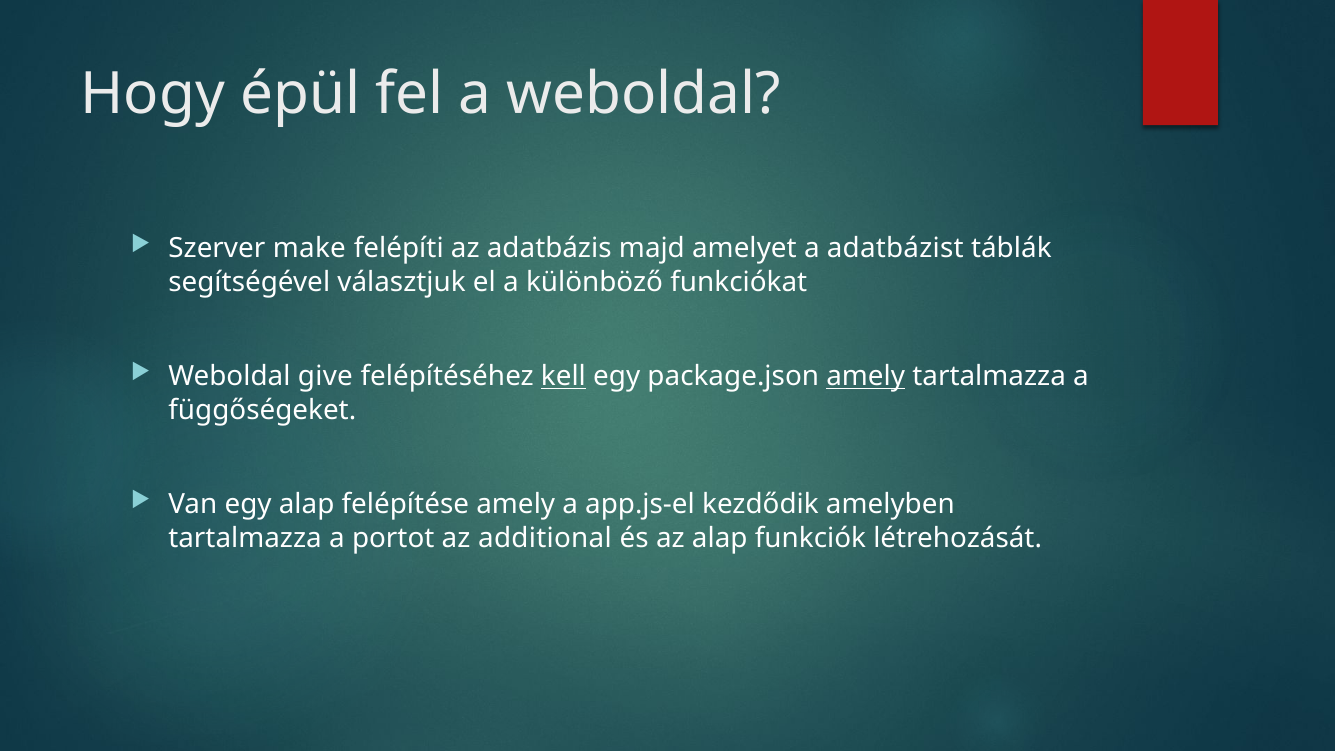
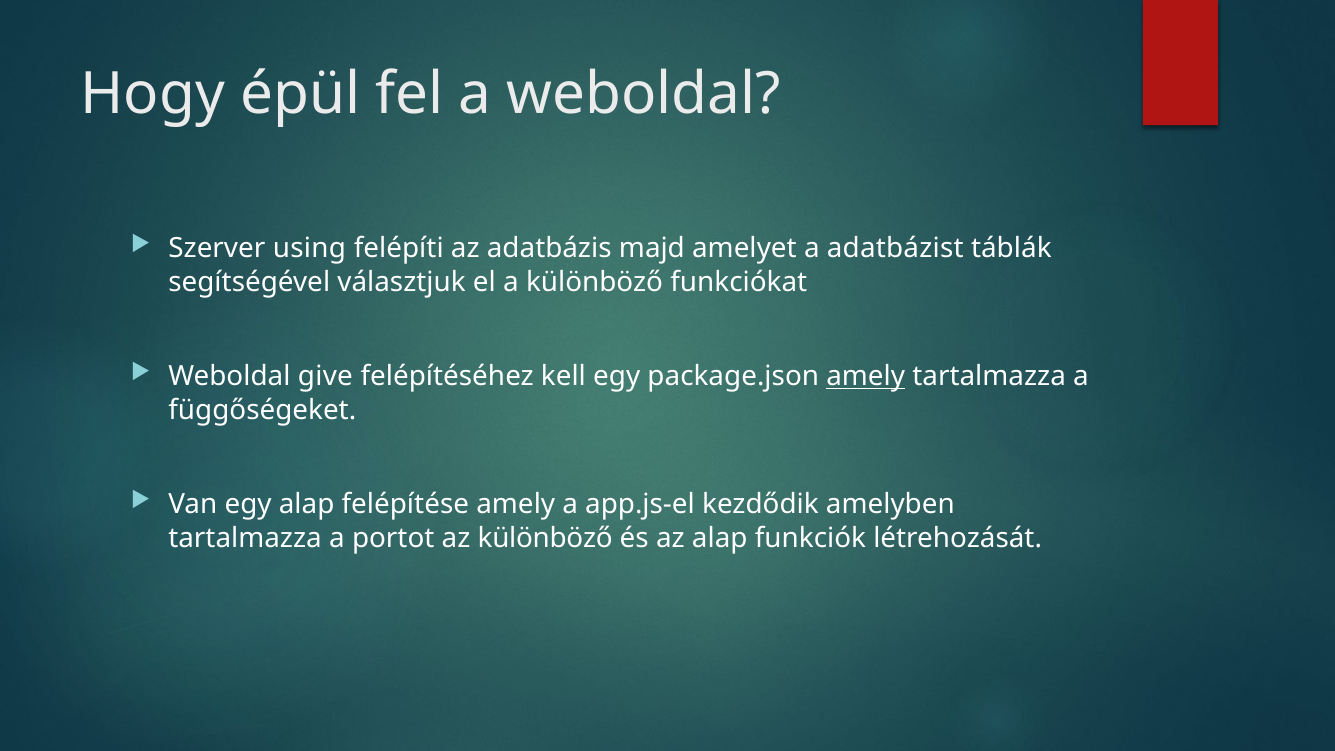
make: make -> using (309, 248)
kell underline: present -> none (563, 376)
az additional: additional -> különböző (545, 538)
